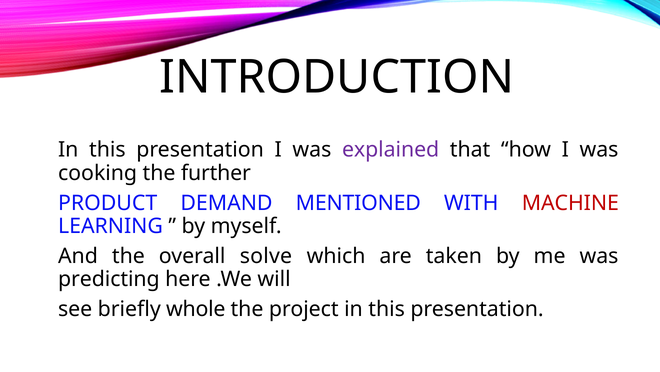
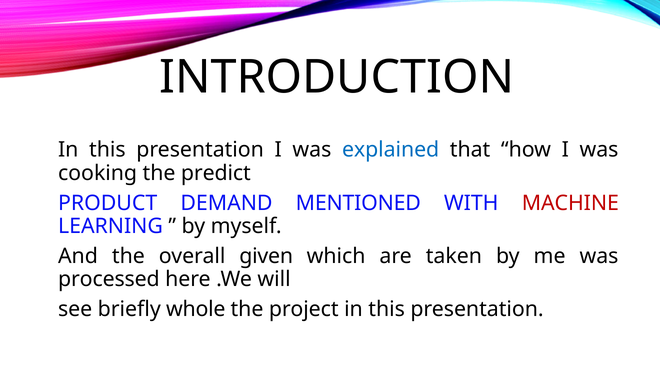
explained colour: purple -> blue (391, 150)
further: further -> predict (216, 173)
solve: solve -> given (266, 256)
predicting: predicting -> processed (109, 279)
